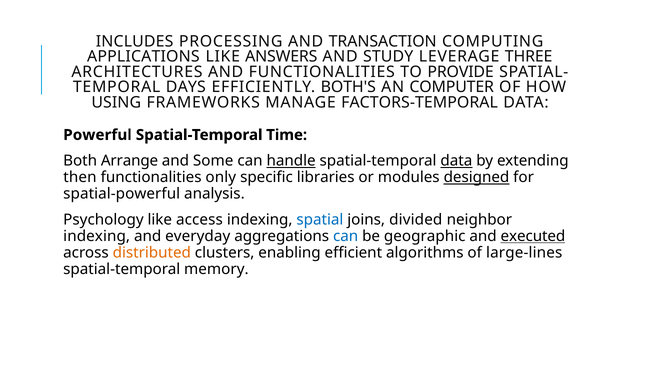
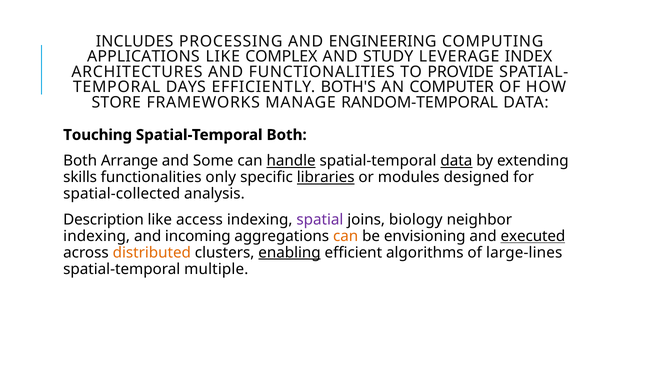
TRANSACTION: TRANSACTION -> ENGINEERING (383, 42)
ANSWERS: ANSWERS -> COMPLEX (281, 57)
THREE: THREE -> INDEX (529, 57)
USING: USING -> STORE (116, 103)
FACTORS-TEMPORAL: FACTORS-TEMPORAL -> RANDOM-TEMPORAL (420, 103)
Powerful: Powerful -> Touching (98, 135)
Spatial-Temporal Time: Time -> Both (287, 135)
then: then -> skills (80, 178)
libraries underline: none -> present (326, 178)
designed underline: present -> none (476, 178)
spatial-powerful: spatial-powerful -> spatial-collected (122, 194)
Psychology: Psychology -> Description (104, 220)
spatial colour: blue -> purple (320, 220)
divided: divided -> biology (416, 220)
everyday: everyday -> incoming (198, 237)
can colour: blue -> orange (346, 237)
geographic: geographic -> envisioning (425, 237)
enabling underline: none -> present (290, 253)
memory: memory -> multiple (216, 269)
